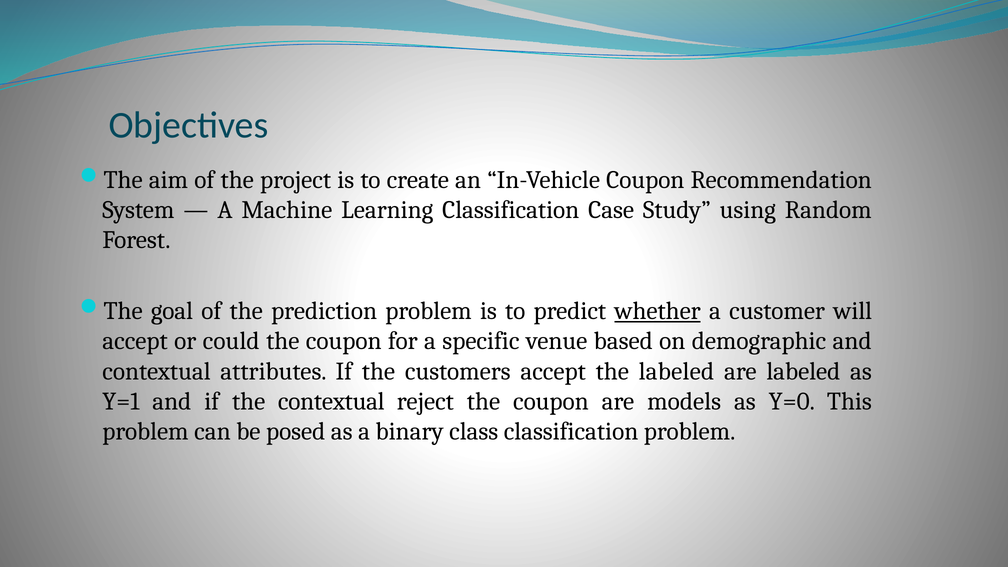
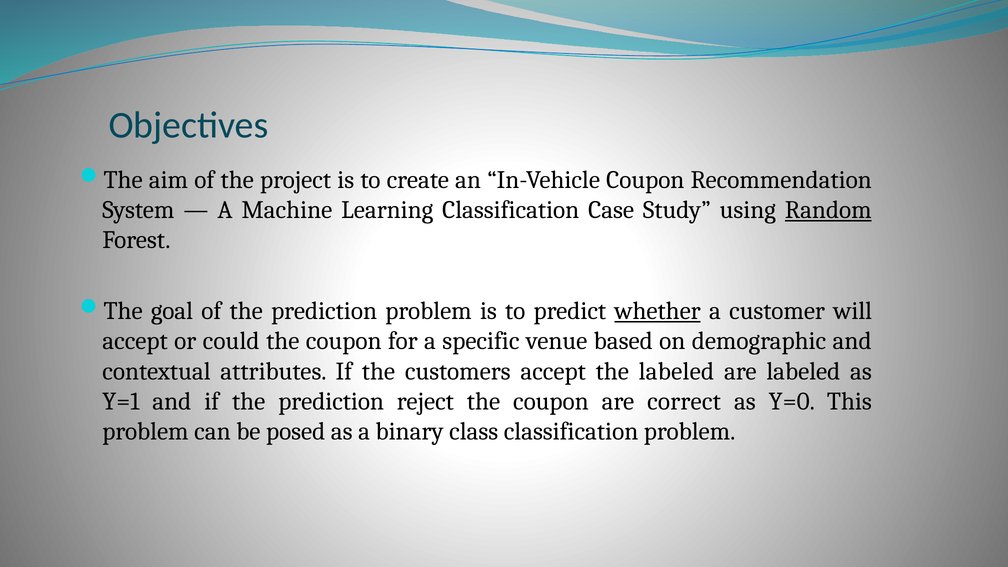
Random underline: none -> present (828, 210)
if the contextual: contextual -> prediction (331, 401)
models: models -> correct (684, 401)
